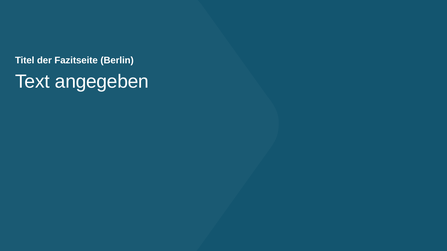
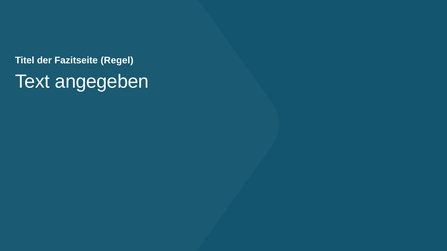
Berlin: Berlin -> Regel (117, 60)
